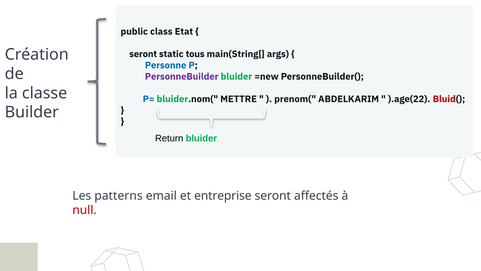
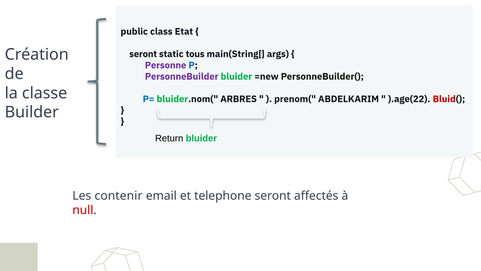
Personne colour: blue -> purple (166, 65)
METTRE: METTRE -> ARBRES (239, 99)
patterns: patterns -> contenir (119, 196)
entreprise: entreprise -> telephone (223, 196)
